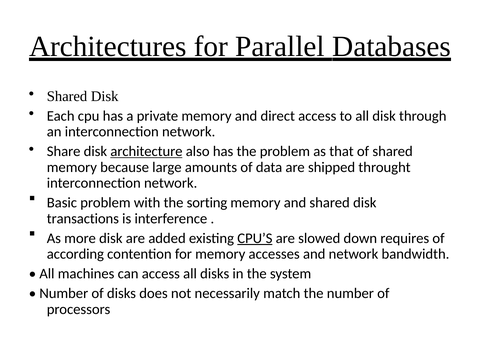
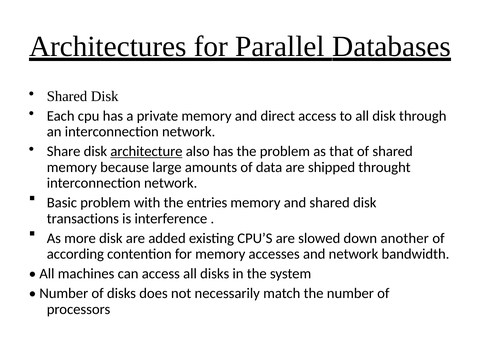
sorting: sorting -> entries (207, 203)
CPU’S underline: present -> none (255, 238)
requires: requires -> another (405, 238)
